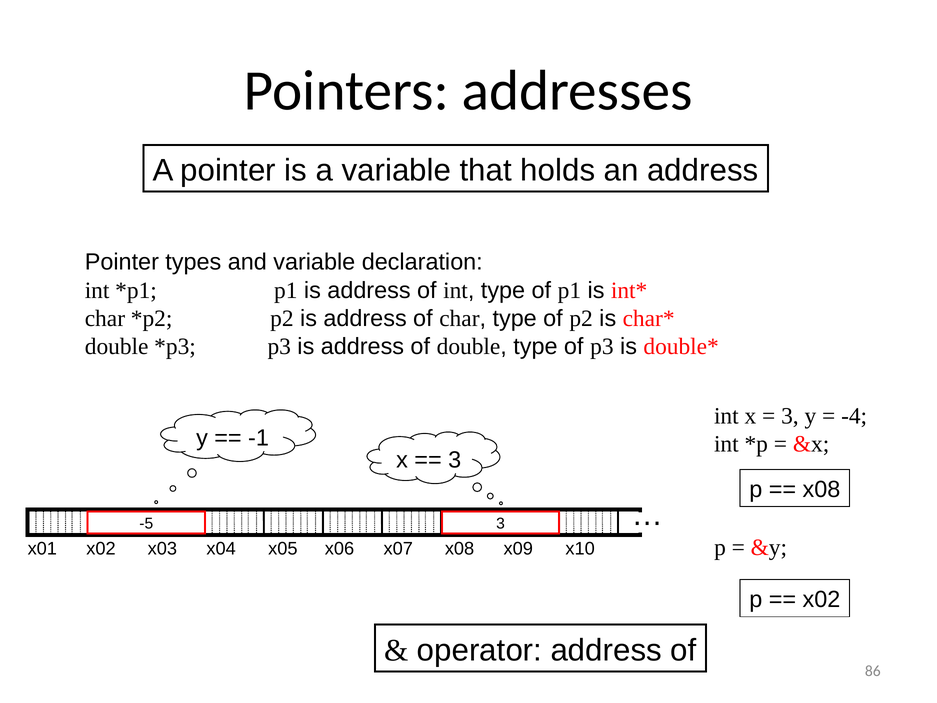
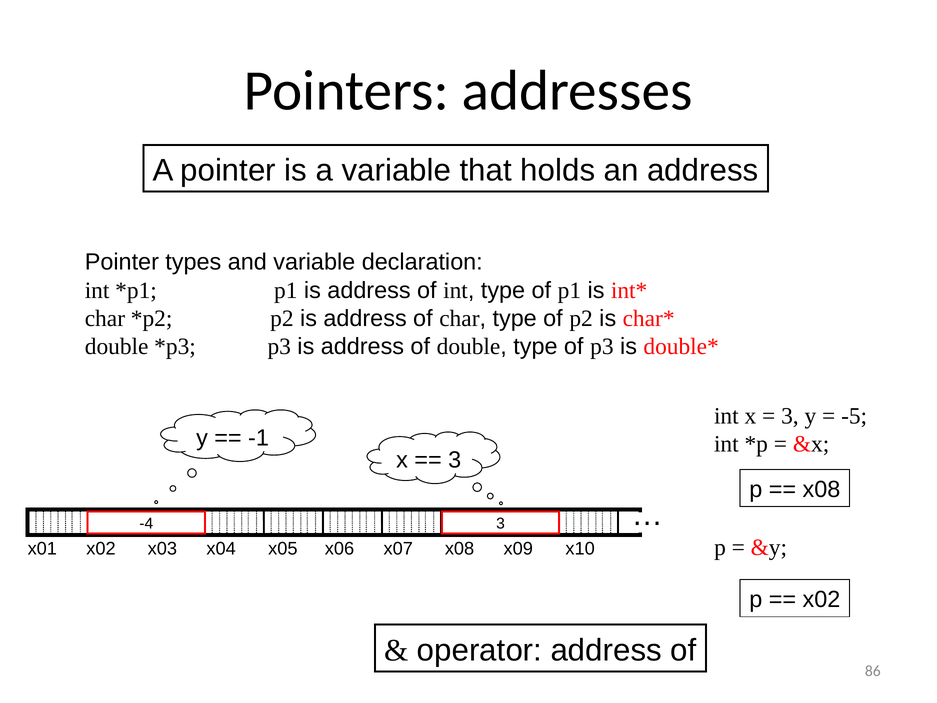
-4: -4 -> -5 (854, 416)
-5: -5 -> -4 (146, 523)
